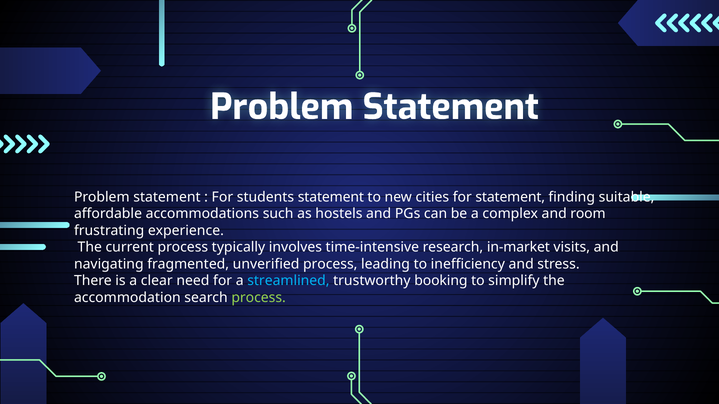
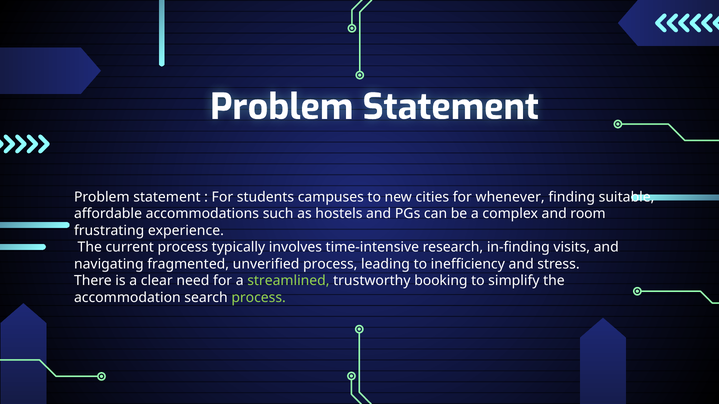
students statement: statement -> campuses (331, 197)
for statement: statement -> whenever (510, 197)
in-market: in-market -> in-finding (518, 248)
streamlined colour: light blue -> light green (288, 281)
